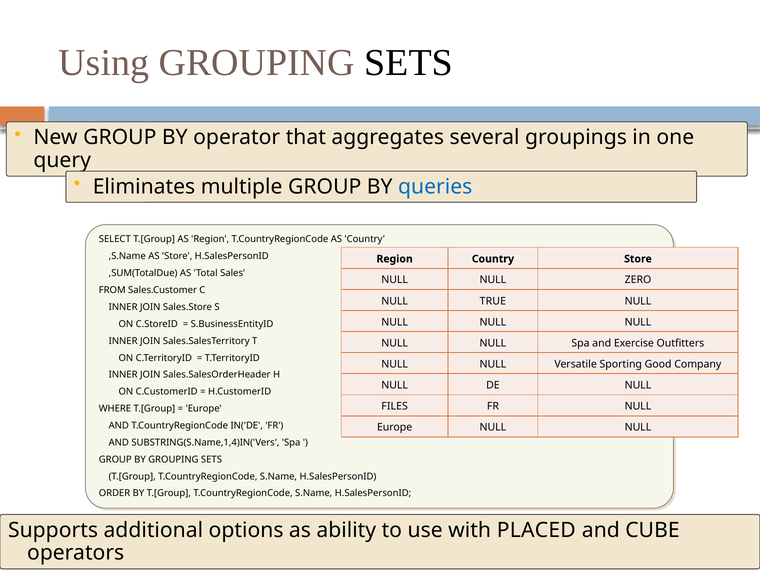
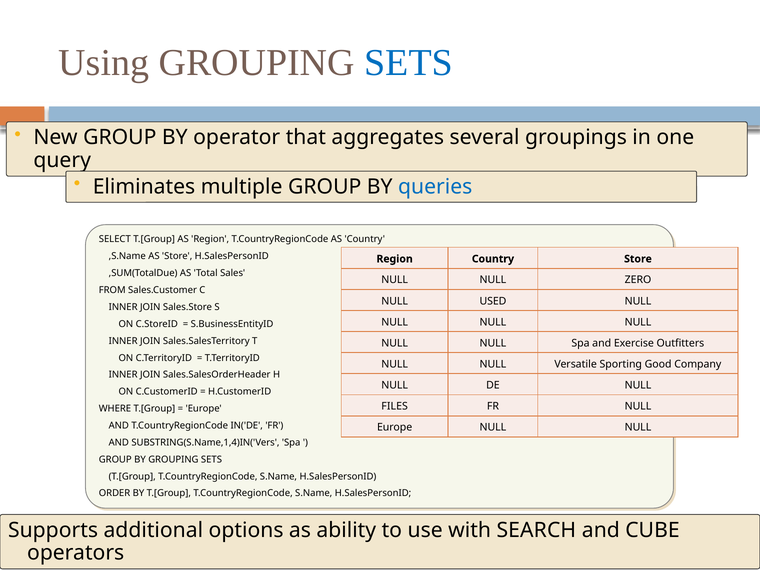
SETS colour: black -> blue (409, 63)
TRUE: TRUE -> USED (493, 301)
PLACED: PLACED -> SEARCH (536, 530)
